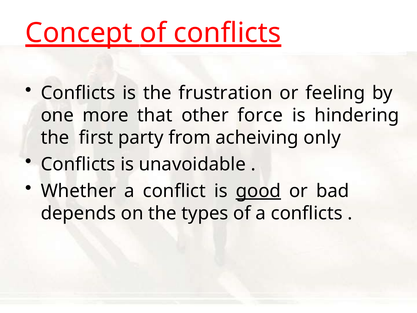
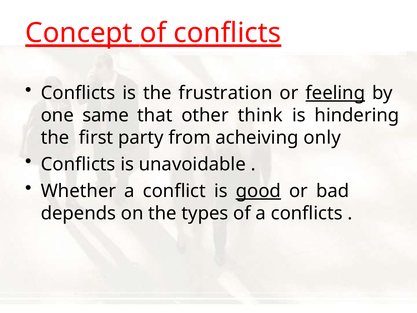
feeling underline: none -> present (335, 93)
more: more -> same (106, 115)
force: force -> think (260, 115)
